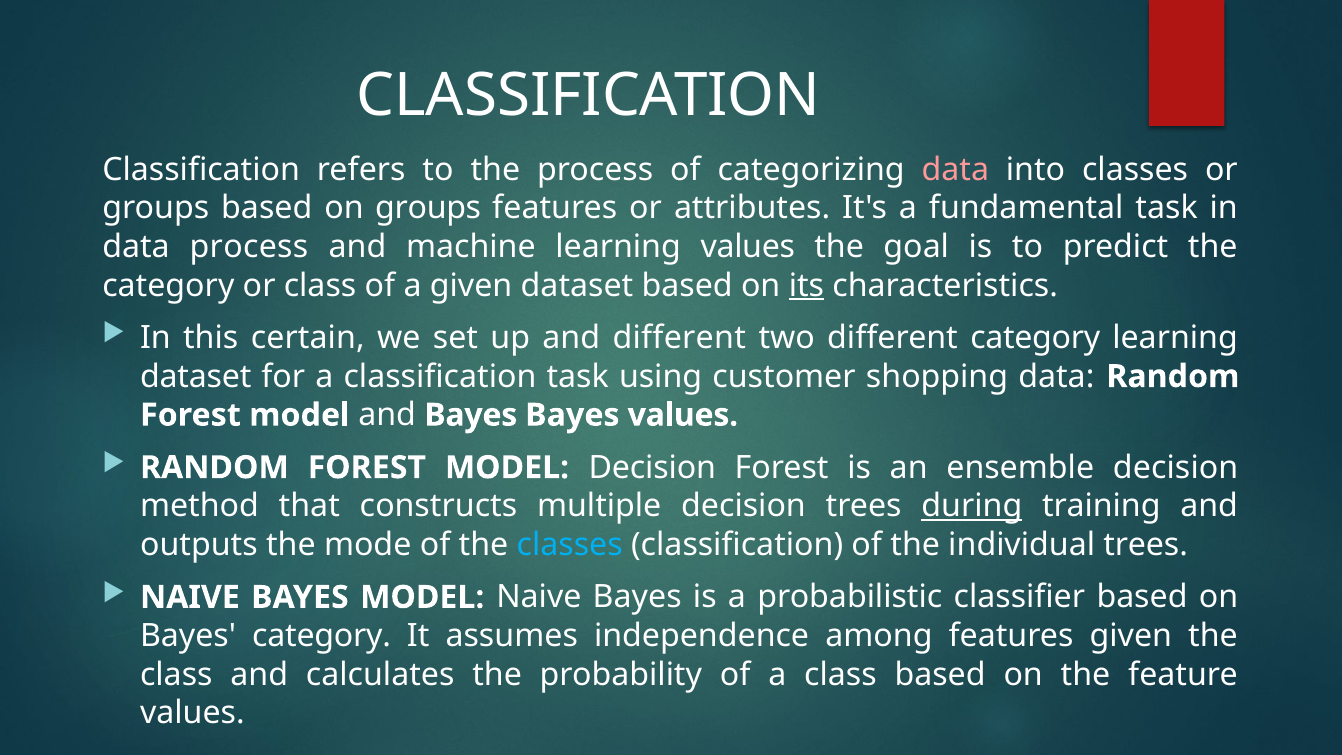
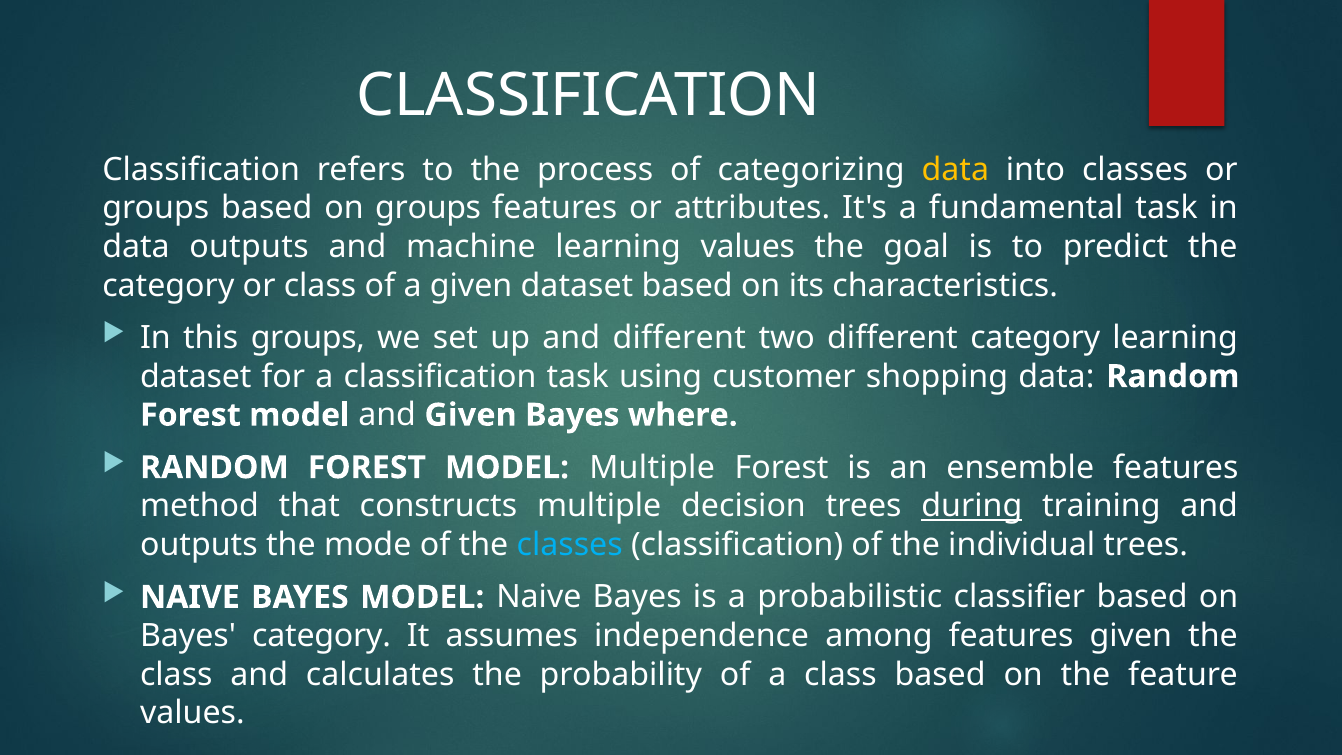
data colour: pink -> yellow (955, 170)
data process: process -> outputs (249, 247)
its underline: present -> none (806, 285)
this certain: certain -> groups (308, 338)
and Bayes: Bayes -> Given (471, 415)
Bayes values: values -> where (683, 415)
MODEL Decision: Decision -> Multiple (652, 468)
ensemble decision: decision -> features (1176, 468)
